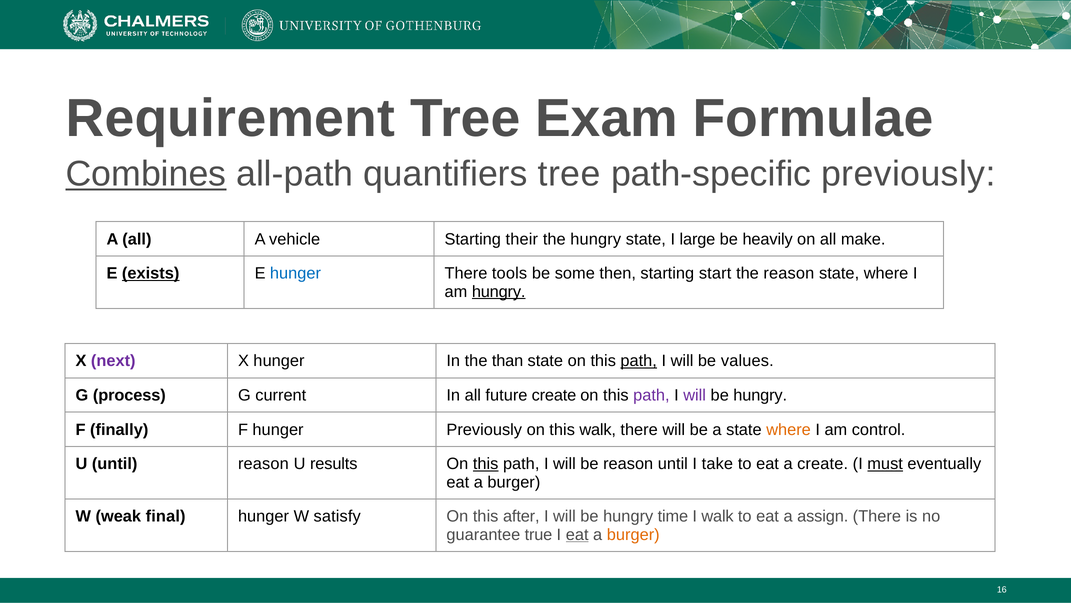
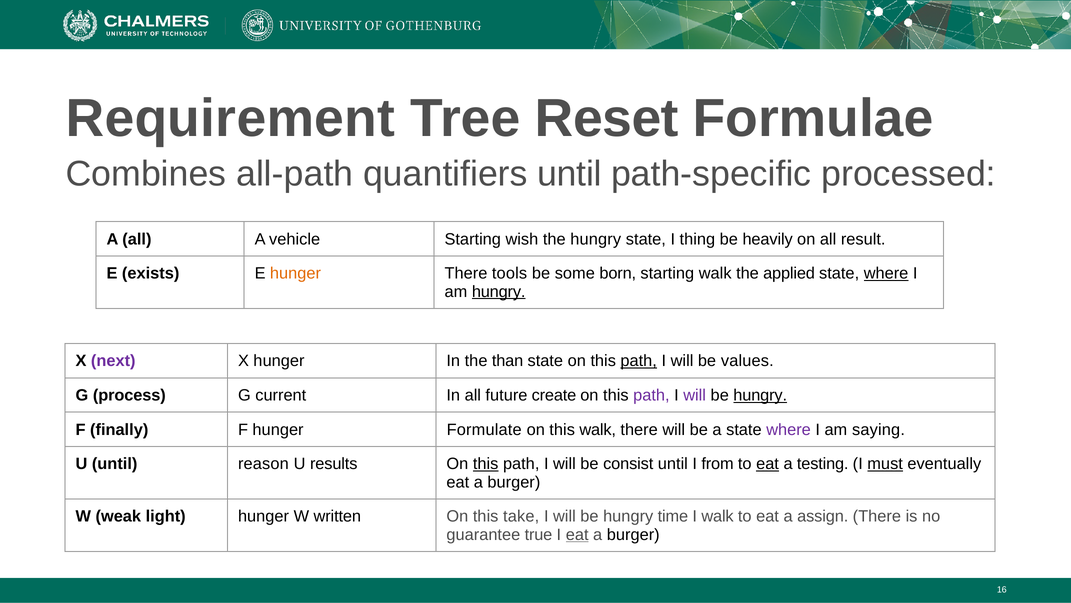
Exam: Exam -> Reset (607, 118)
Combines underline: present -> none (146, 174)
quantifiers tree: tree -> until (570, 174)
path-specific previously: previously -> processed (909, 174)
their: their -> wish (522, 239)
large: large -> thing (697, 239)
make: make -> result (863, 239)
exists underline: present -> none (151, 273)
hunger colour: blue -> orange (296, 273)
then: then -> born (618, 273)
starting start: start -> walk (715, 273)
the reason: reason -> applied (789, 273)
where underline: none -> present (886, 273)
hungry underline: none -> present (760, 395)
hunger Previously: Previously -> Formulate (484, 429)
where colour: orange -> purple (789, 429)
control: control -> saying (879, 429)
be reason: reason -> consist (628, 464)
take: take -> from (718, 464)
eat underline: none -> present (768, 464)
a create: create -> testing (823, 464)
final: final -> light (166, 516)
satisfy: satisfy -> written (337, 516)
after: after -> take (521, 516)
burger colour: orange -> black (633, 534)
